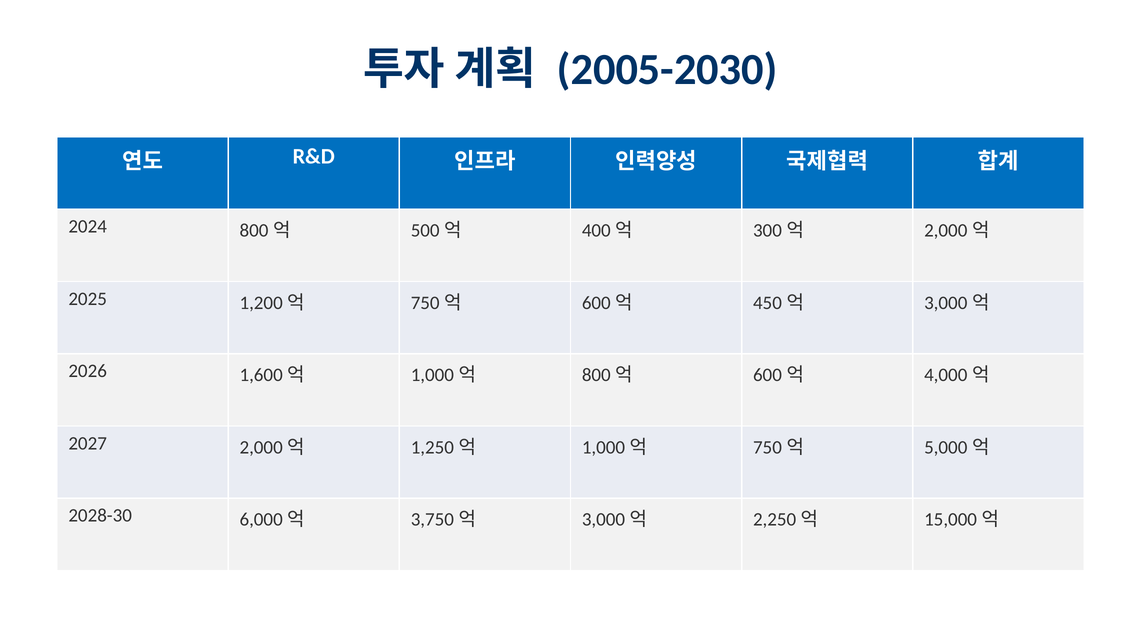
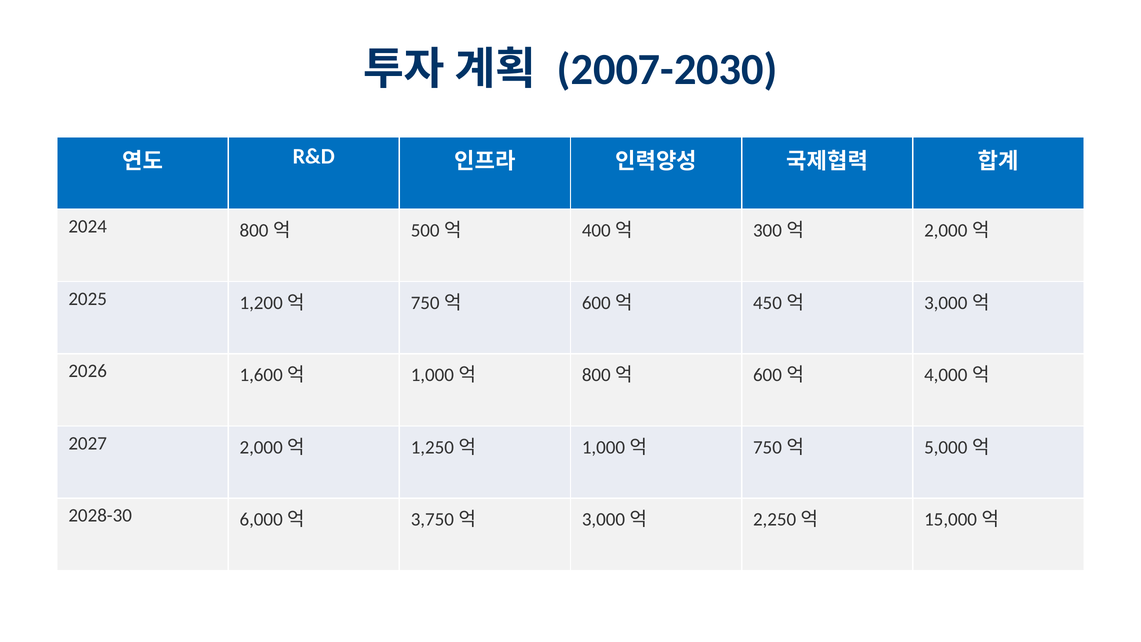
2005-2030: 2005-2030 -> 2007-2030 (667, 70)
